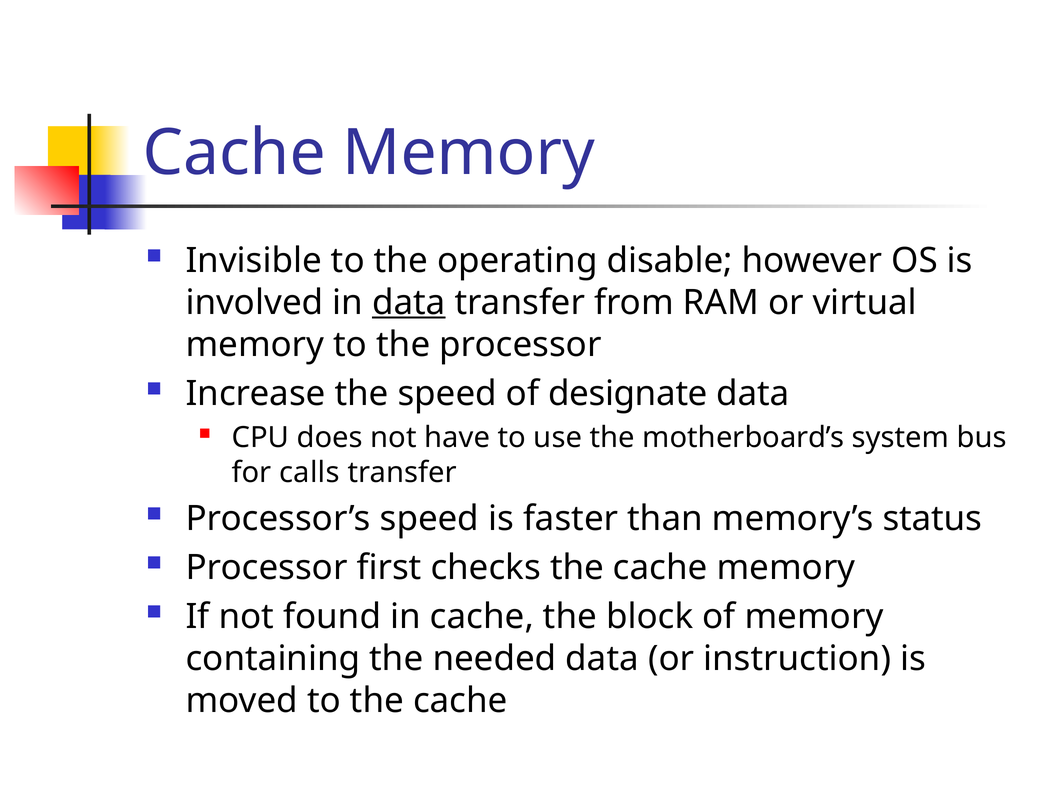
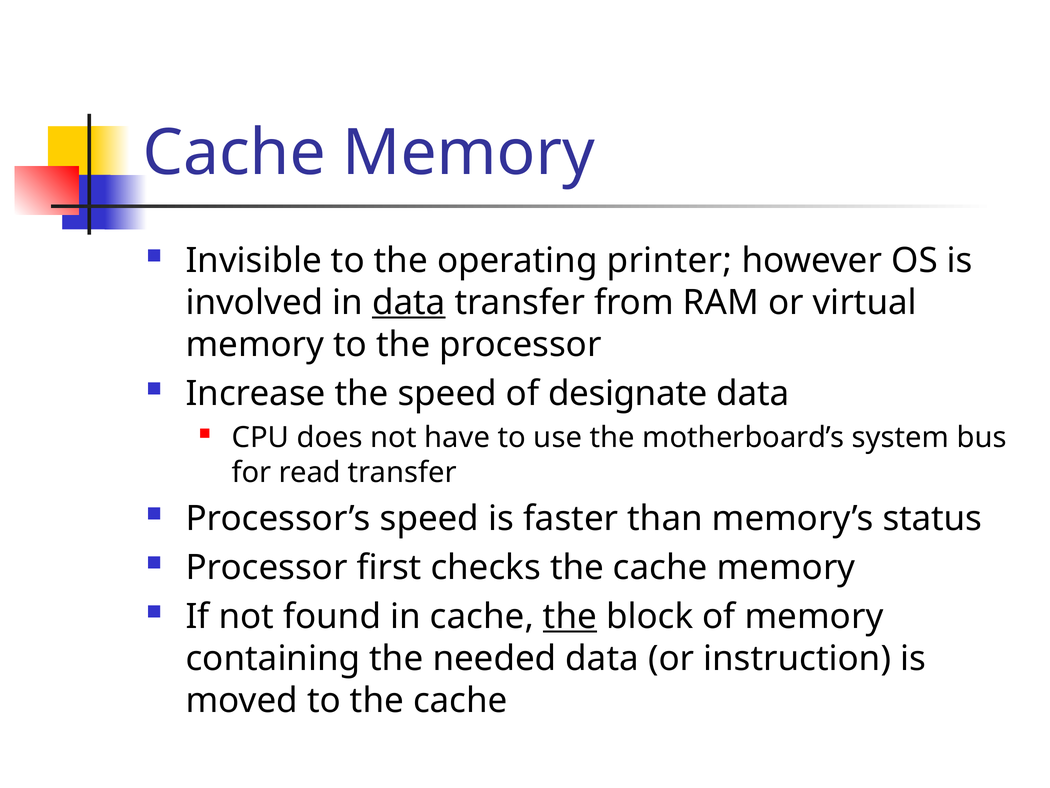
disable: disable -> printer (669, 260)
calls: calls -> read (310, 472)
the underline: none -> present (570, 616)
